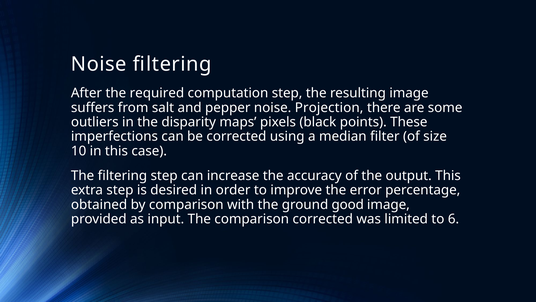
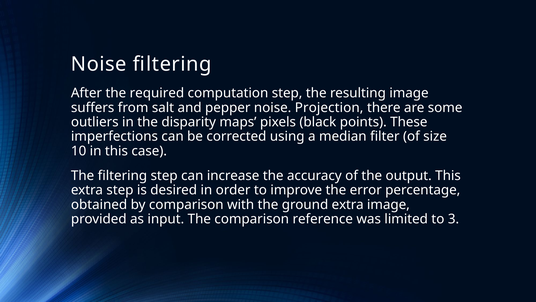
ground good: good -> extra (348, 204)
comparison corrected: corrected -> reference (323, 219)
6: 6 -> 3 (453, 219)
